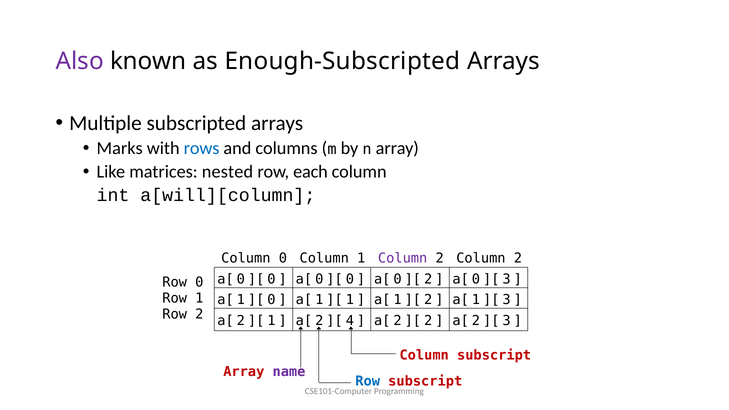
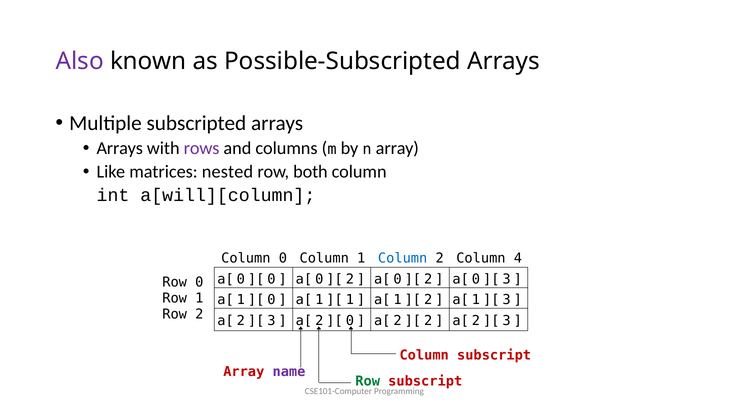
Enough-Subscripted: Enough-Subscripted -> Possible-Subscripted (343, 61)
Marks: Marks -> Arrays (120, 148)
rows colour: blue -> purple (202, 148)
each: each -> both (310, 172)
Column colour: purple -> blue (403, 258)
2 Column 2: 2 -> 4 (518, 258)
0: 0 -> 2 (350, 279)
1: 1 -> 3 (271, 321)
4: 4 -> 0 (350, 321)
Row colour: blue -> green (368, 381)
